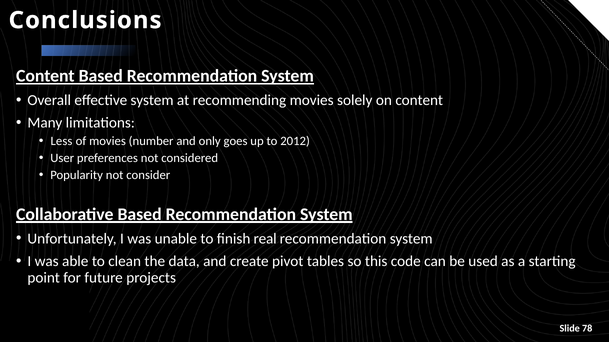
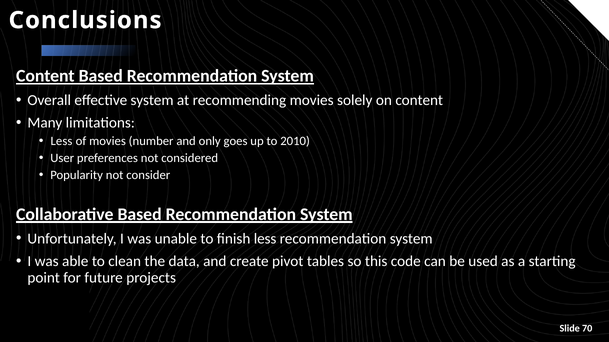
2012: 2012 -> 2010 (295, 141)
finish real: real -> less (265, 239)
78: 78 -> 70 (587, 329)
